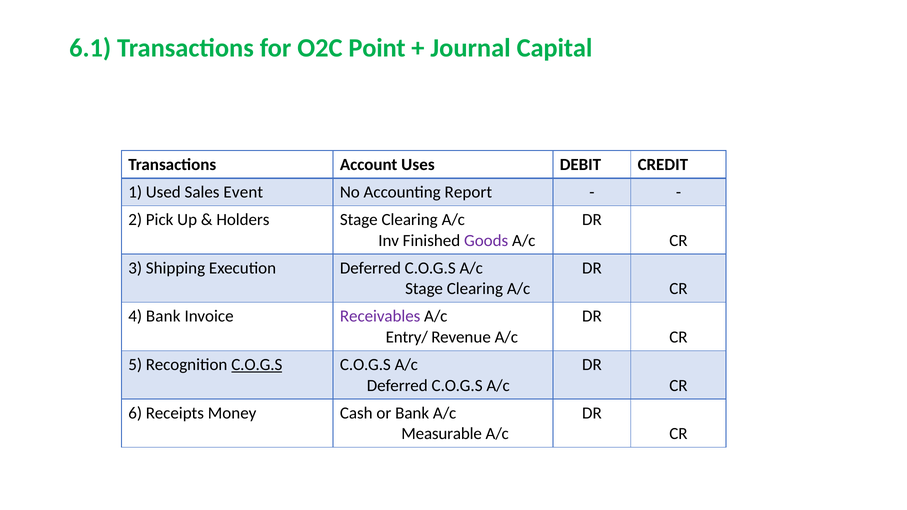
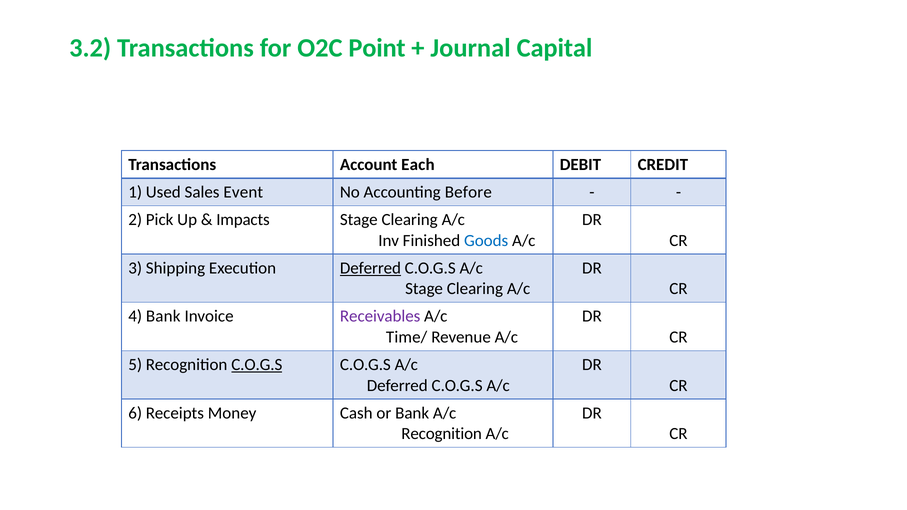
6.1: 6.1 -> 3.2 (90, 48)
Uses: Uses -> Each (418, 165)
Report: Report -> Before (468, 192)
Holders: Holders -> Impacts (243, 220)
Goods colour: purple -> blue (486, 241)
Deferred underline: none -> present (370, 268)
Entry/: Entry/ -> Time/ (407, 337)
Measurable: Measurable -> Recognition (442, 434)
